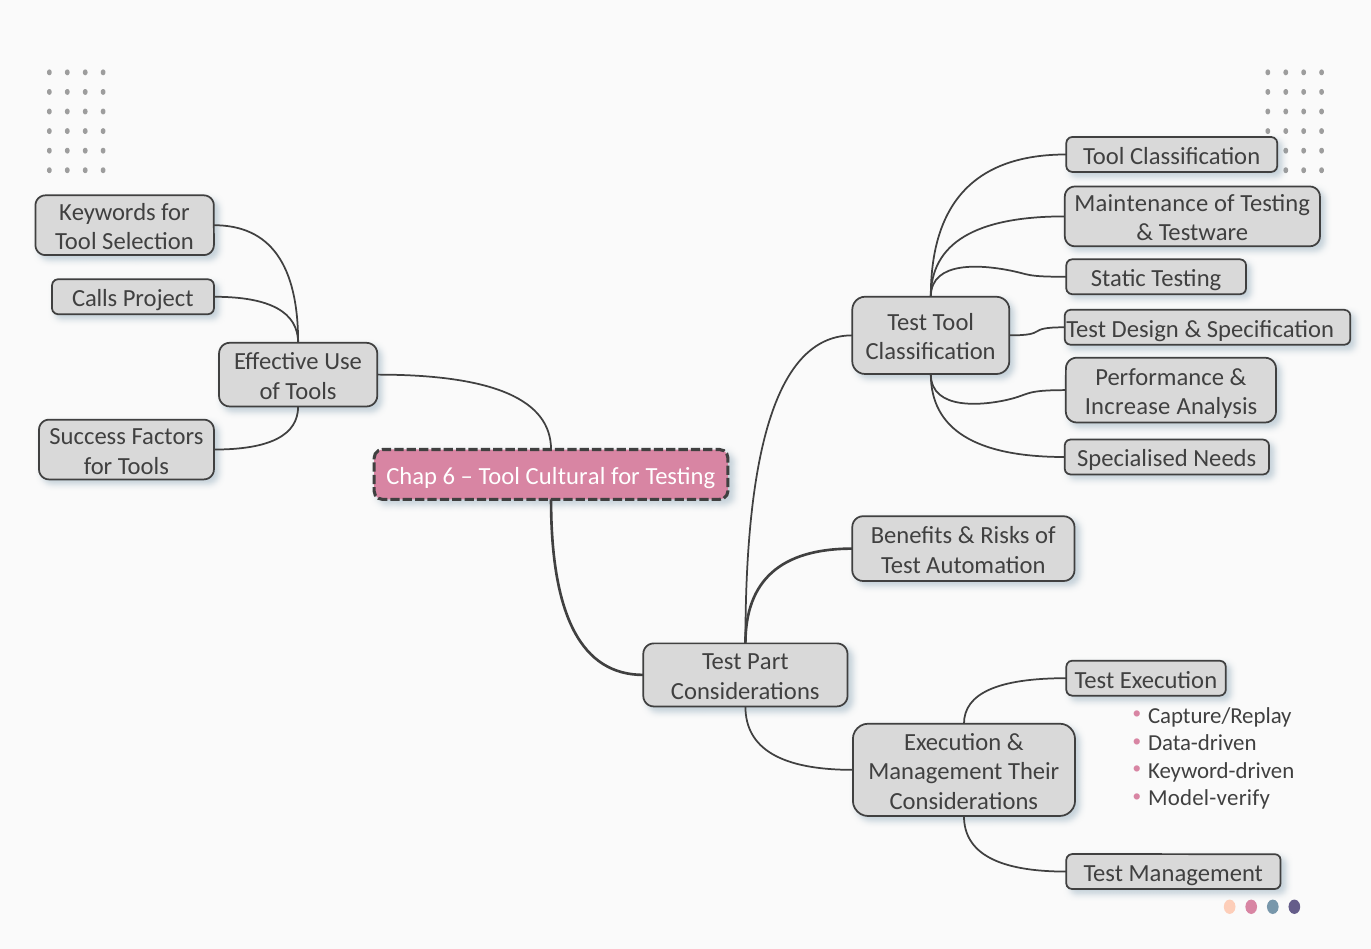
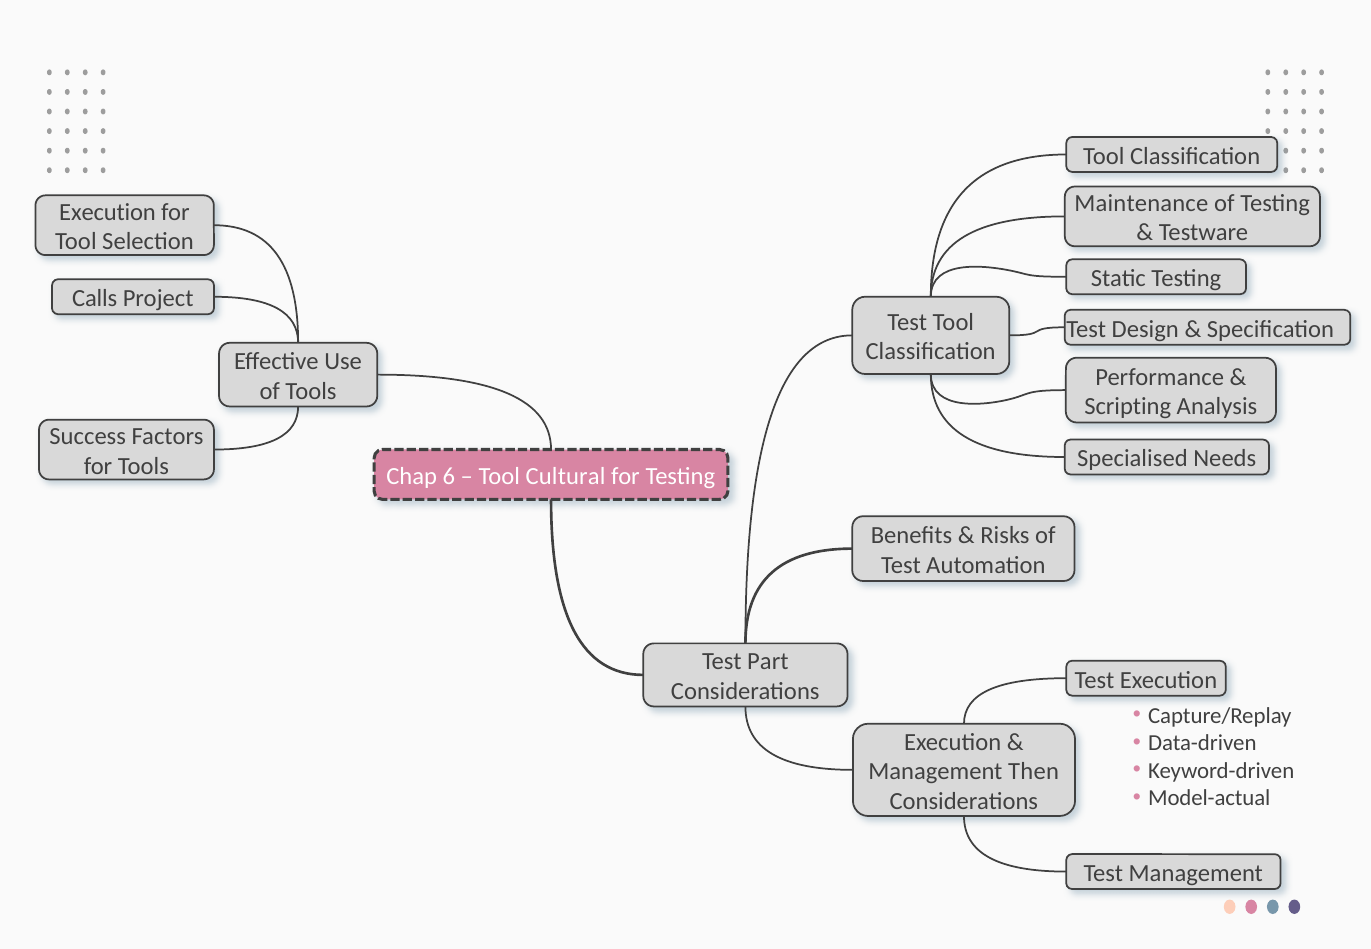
Keywords: Keywords -> Execution (107, 212)
Increase: Increase -> Scripting (1128, 407)
Their: Their -> Then (1034, 772)
Model-verify: Model-verify -> Model-actual (1209, 798)
